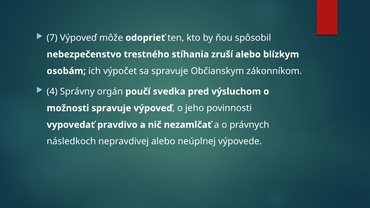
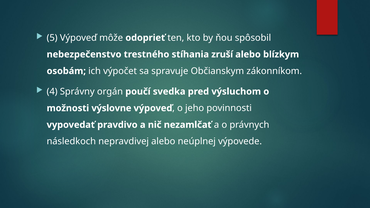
7: 7 -> 5 (52, 38)
možnosti spravuje: spravuje -> výslovne (111, 108)
